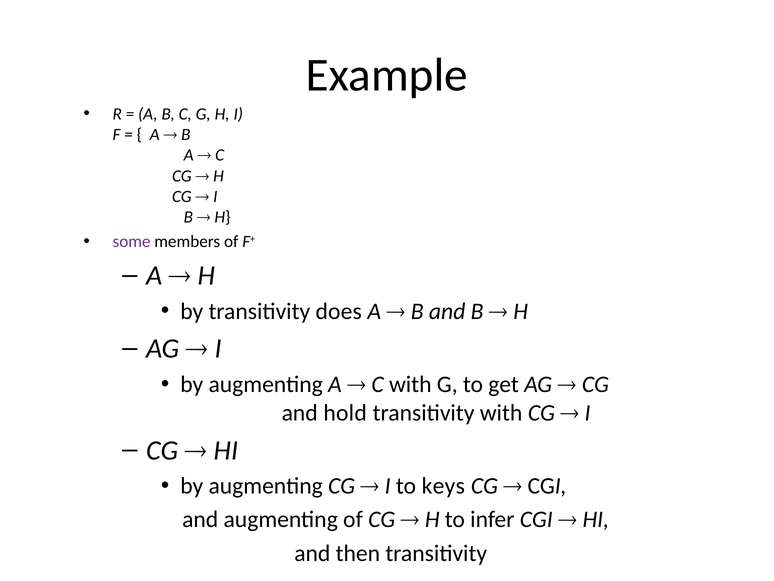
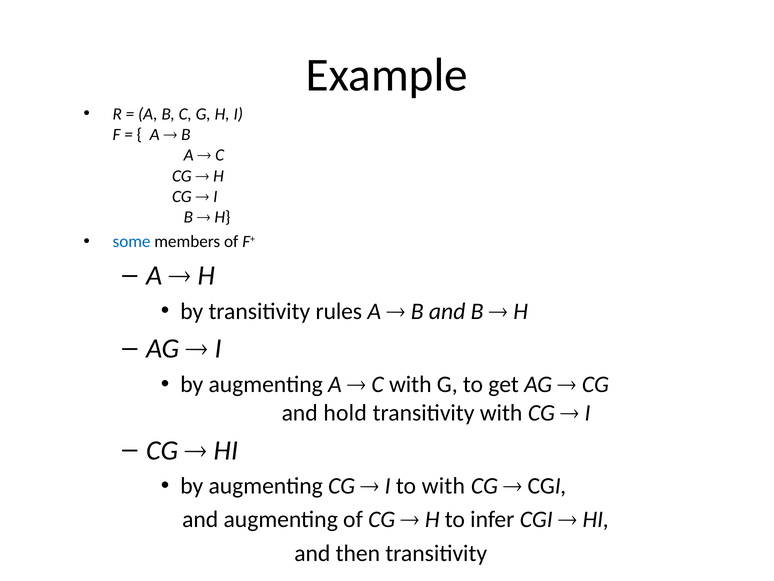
some colour: purple -> blue (132, 242)
does: does -> rules (339, 311)
to keys: keys -> with (443, 486)
